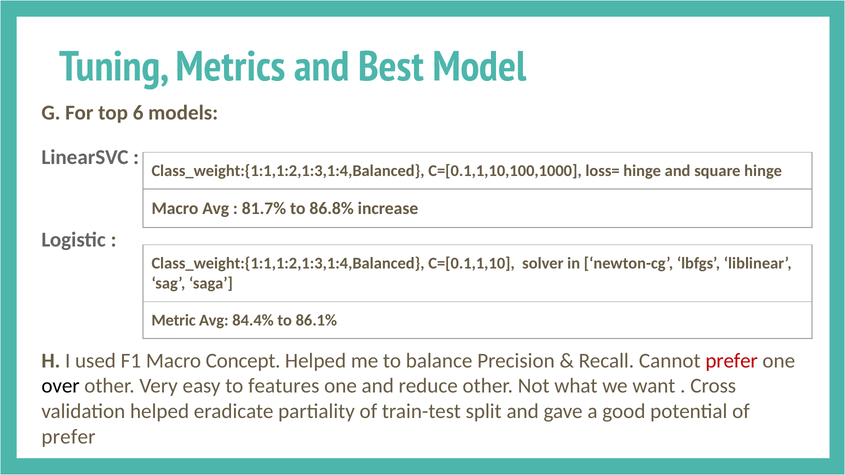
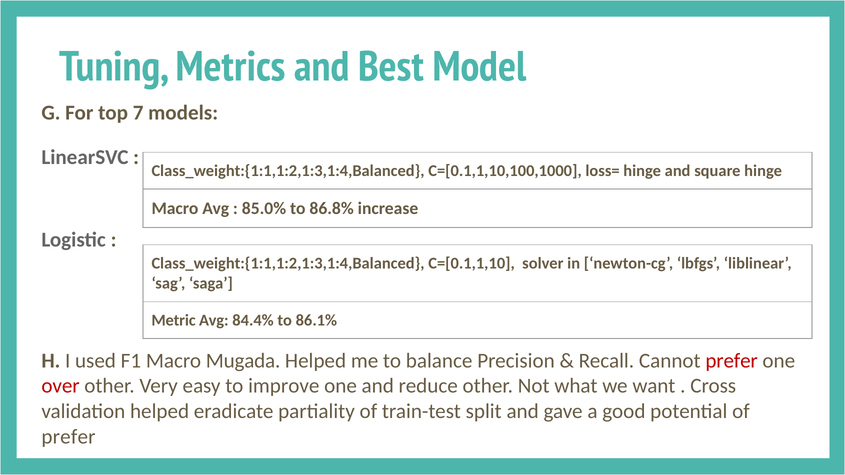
6: 6 -> 7 (138, 113)
81.7%: 81.7% -> 85.0% (264, 209)
Concept: Concept -> Mugada (243, 361)
over colour: black -> red (61, 386)
features: features -> improve (284, 386)
